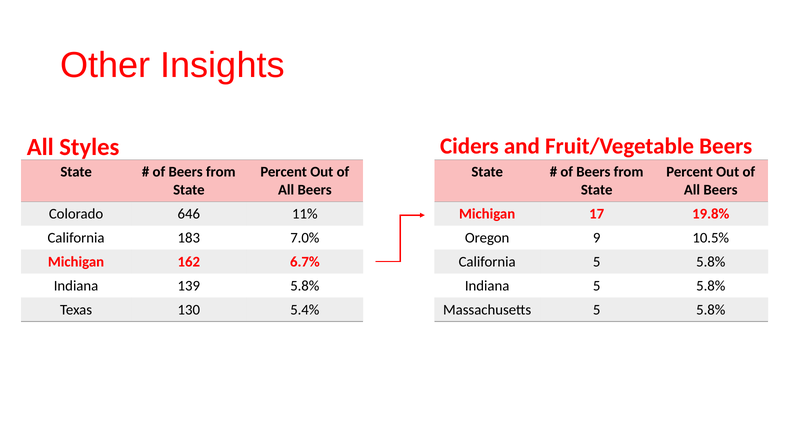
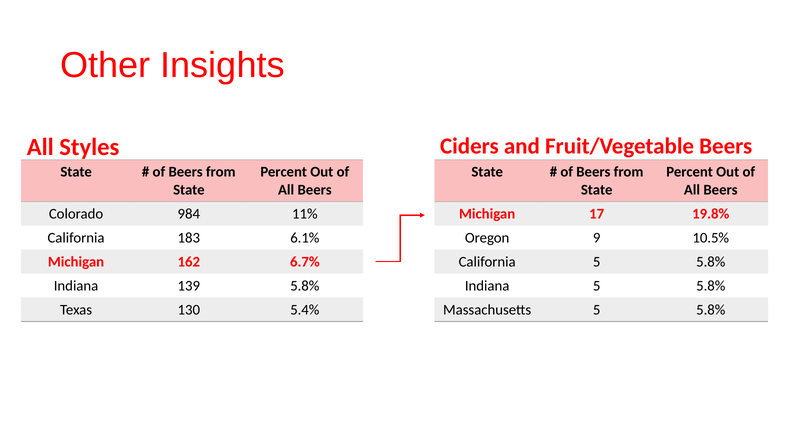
646: 646 -> 984 (189, 214)
7.0%: 7.0% -> 6.1% (305, 238)
